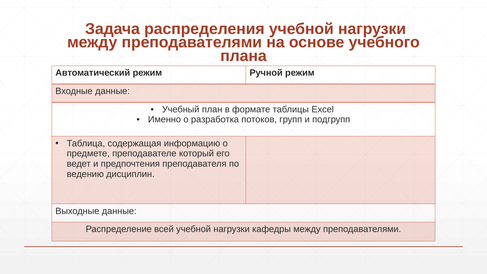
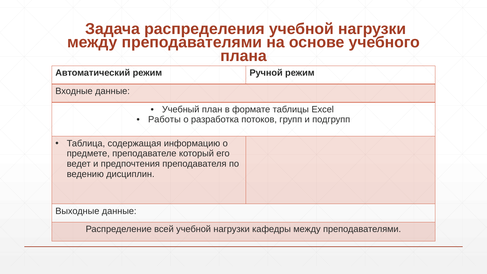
Именно: Именно -> Работы (164, 120)
